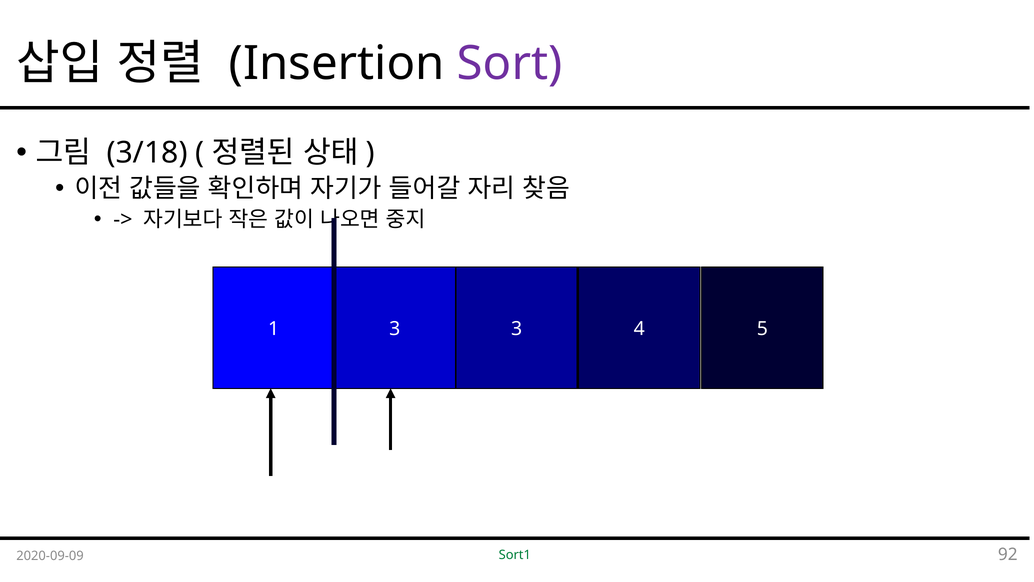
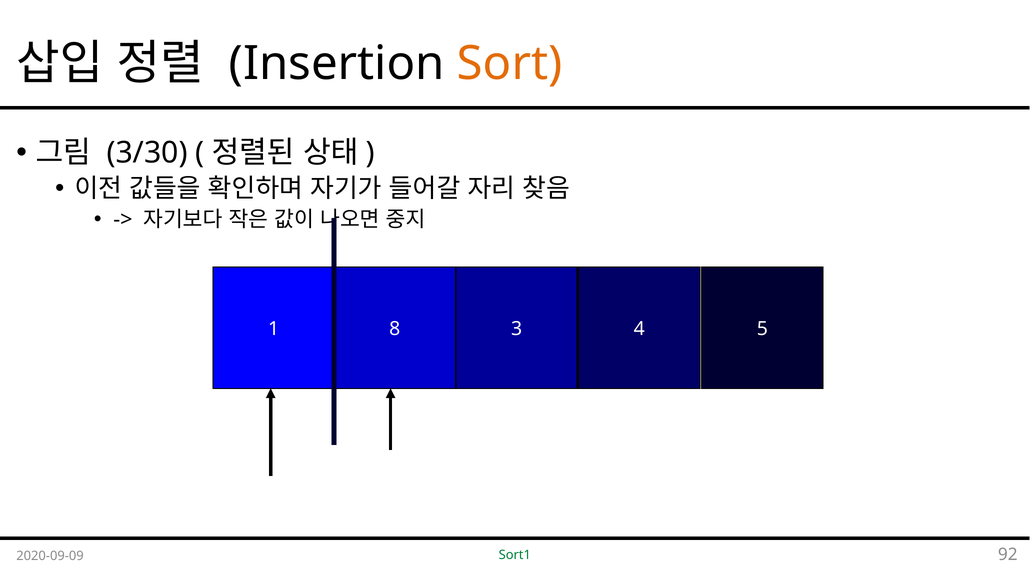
Sort colour: purple -> orange (510, 64)
3/18: 3/18 -> 3/30 (147, 153)
1 3: 3 -> 8 (395, 329)
